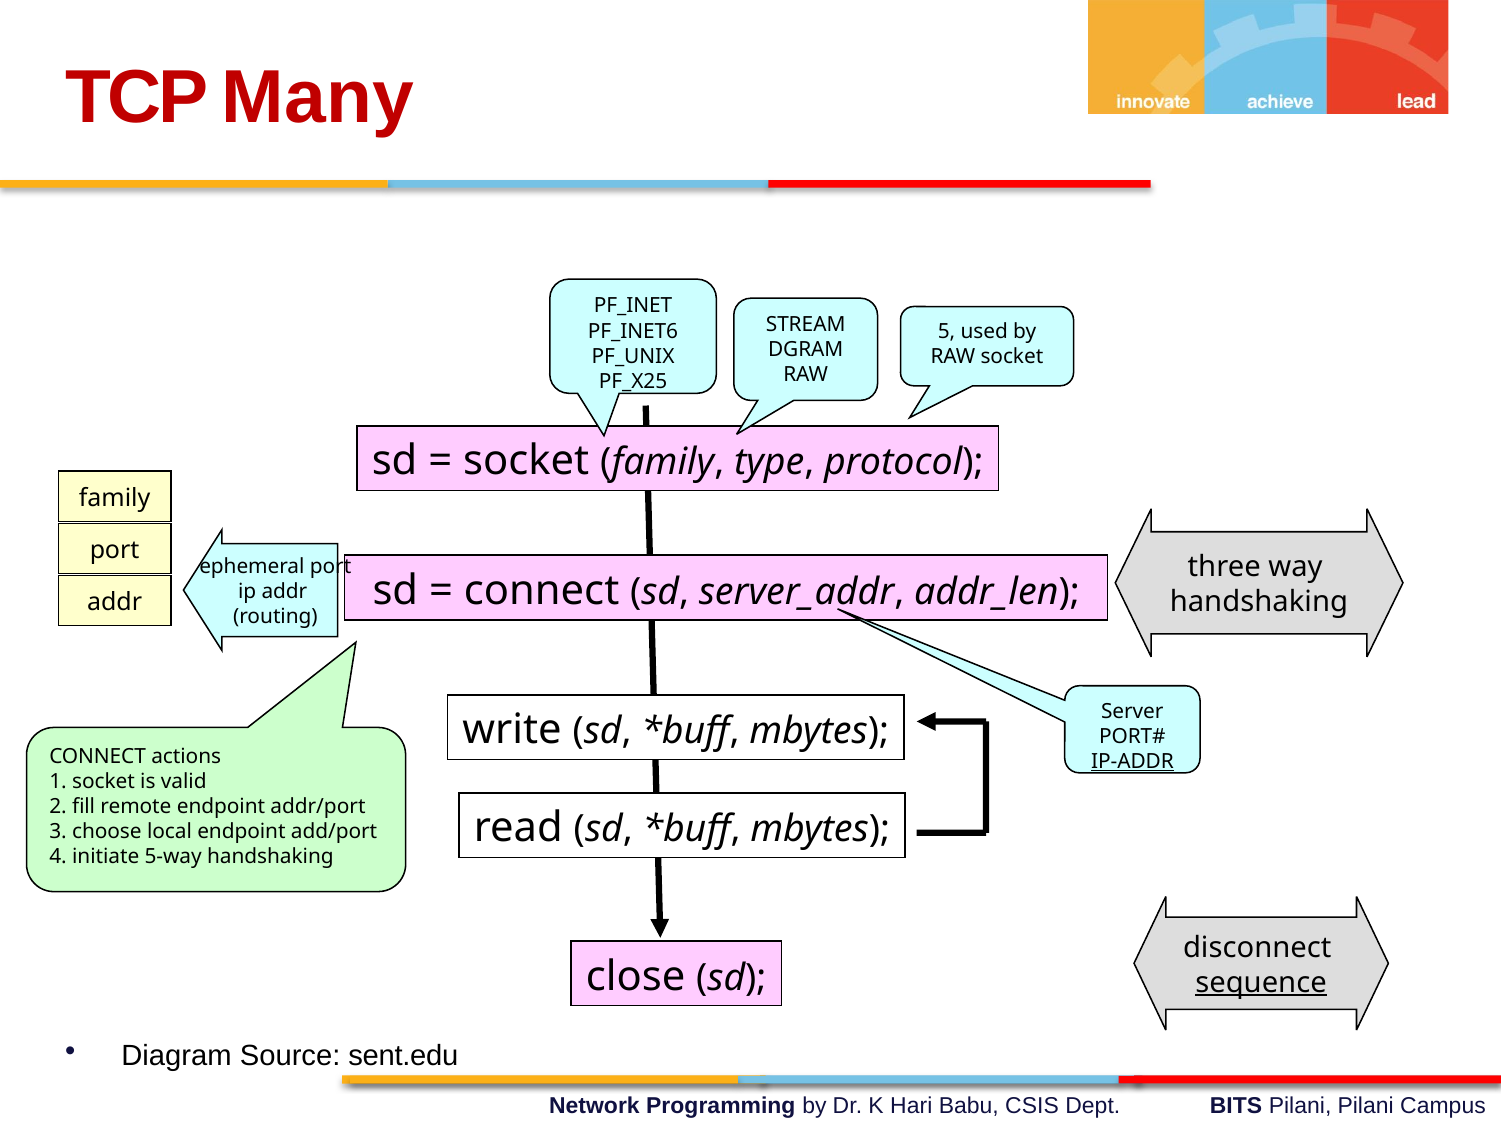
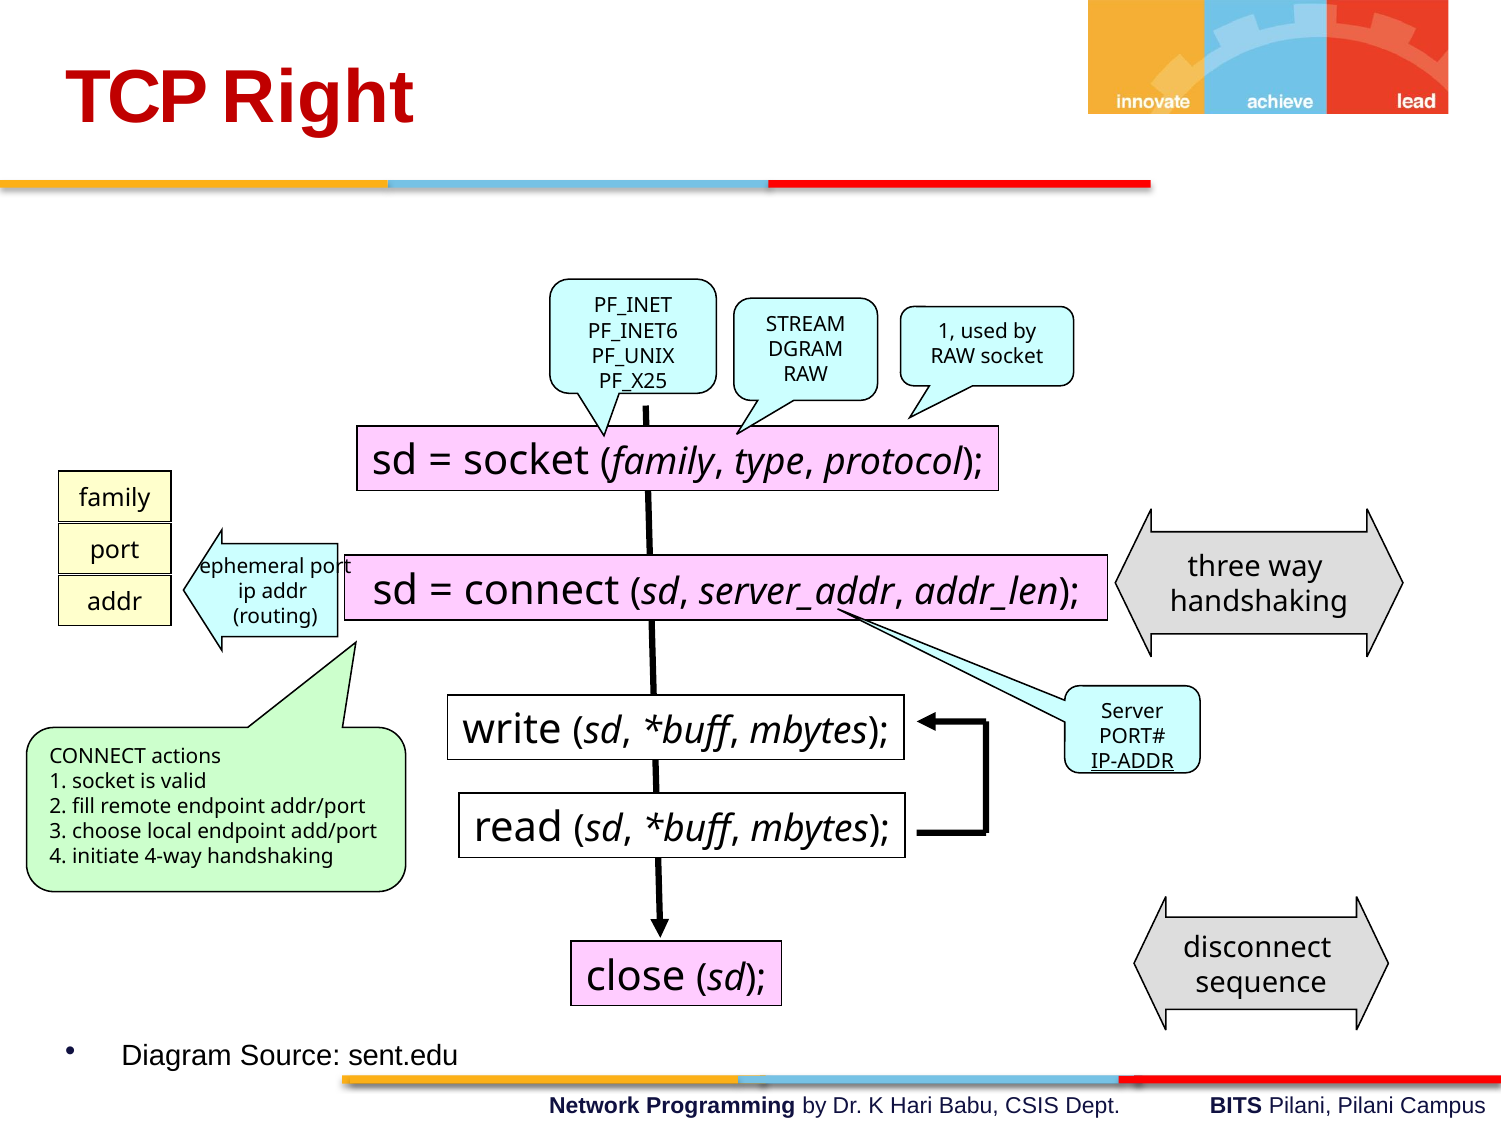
Many: Many -> Right (318, 98)
5: 5 -> 1 (947, 332)
5-way: 5-way -> 4-way (173, 857)
sequence underline: present -> none (1261, 983)
